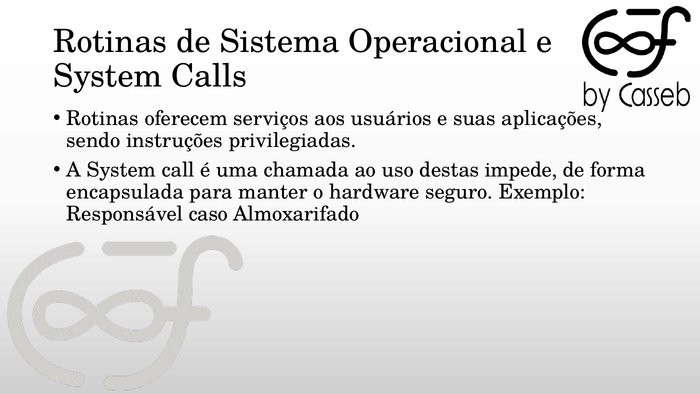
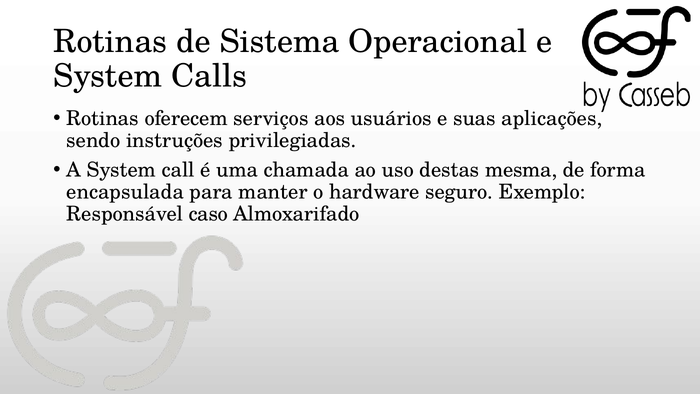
impede: impede -> mesma (521, 170)
